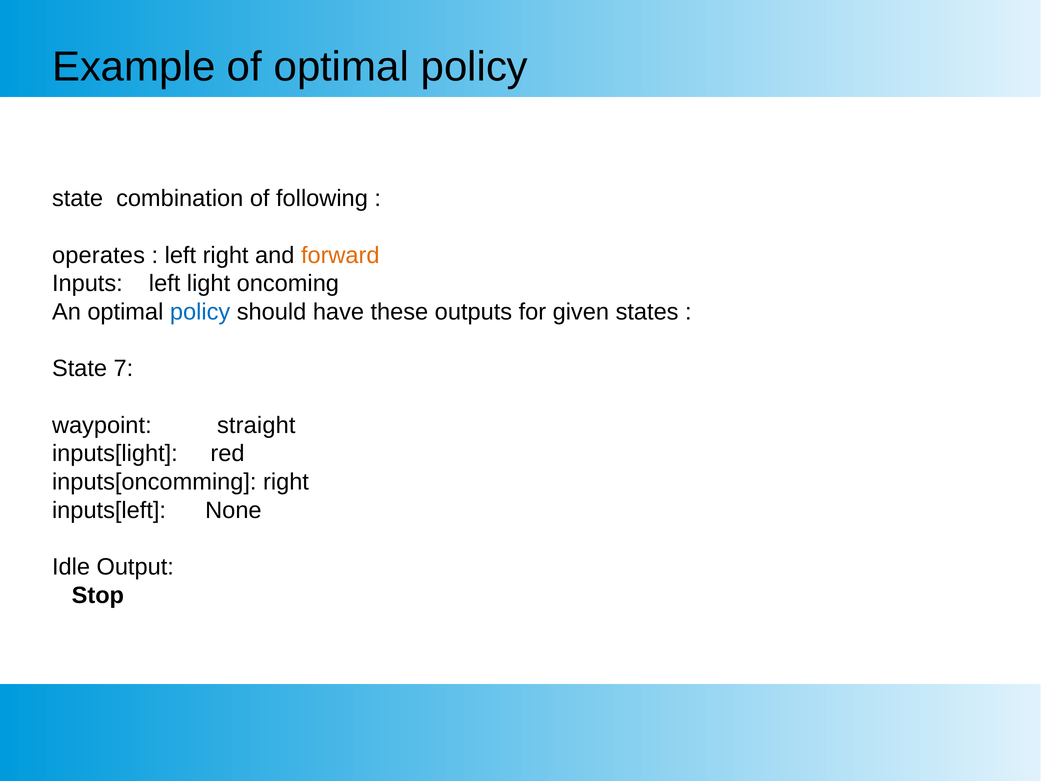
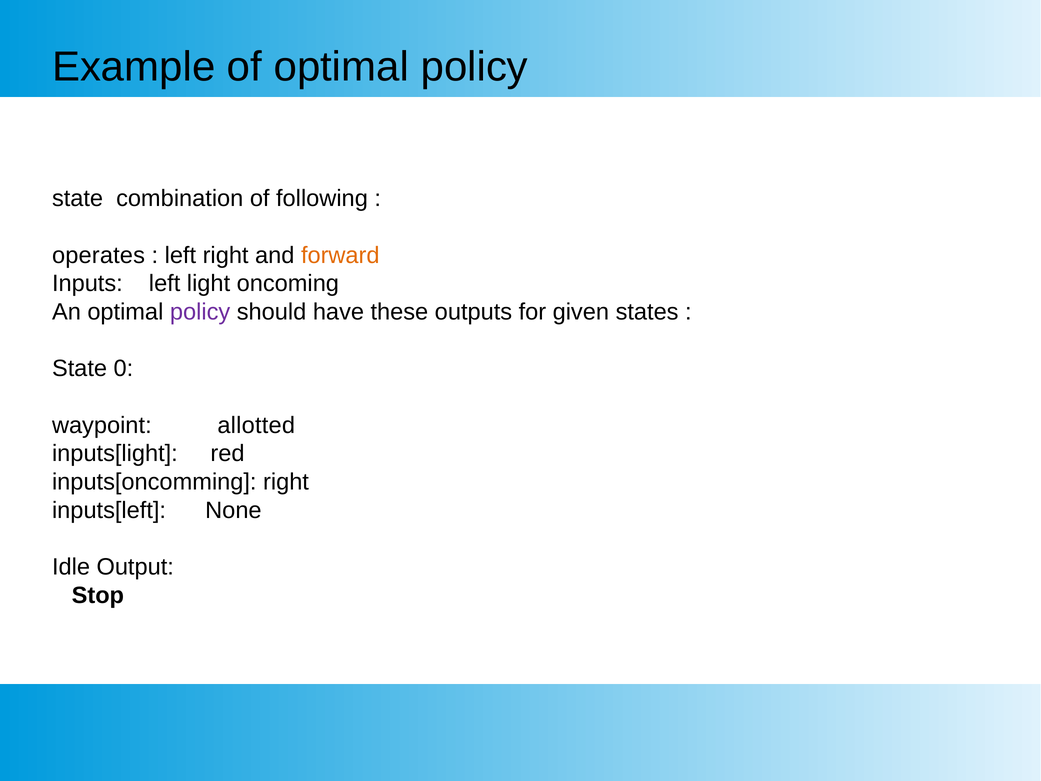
policy colour: blue -> purple (200, 312)
7: 7 -> 0 (123, 368)
straight: straight -> allotted (256, 425)
